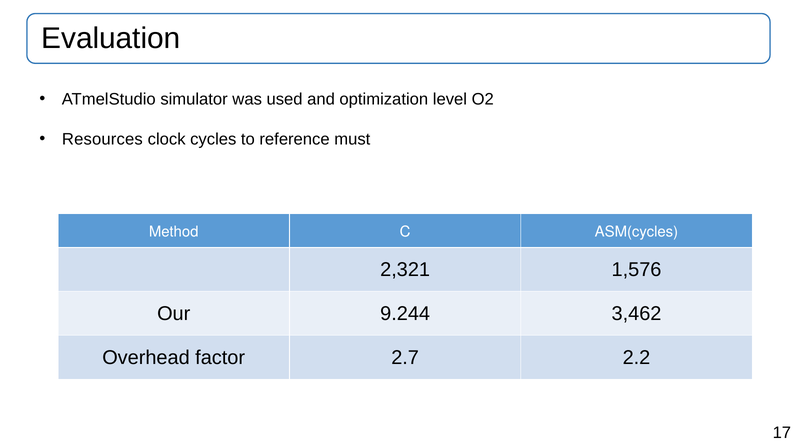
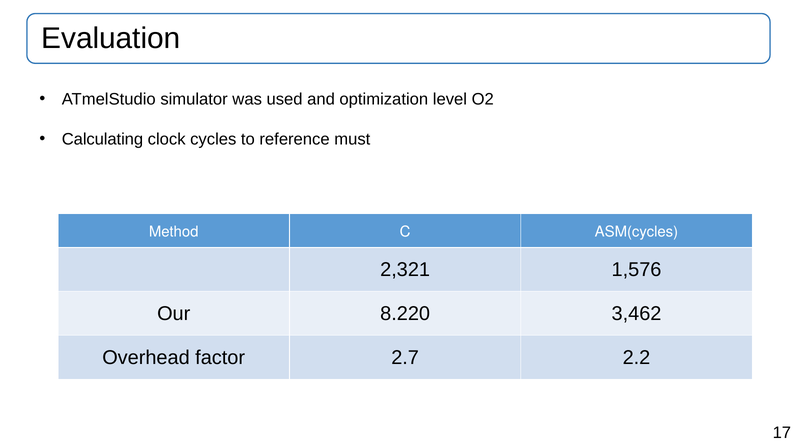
Resources: Resources -> Calculating (102, 139)
9.244: 9.244 -> 8.220 (405, 314)
